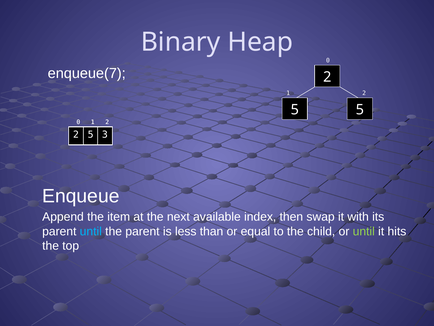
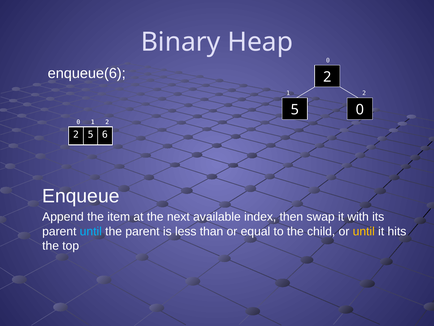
enqueue(7: enqueue(7 -> enqueue(6 (87, 73)
5 5: 5 -> 0 (360, 109)
3: 3 -> 6 (105, 134)
until colour: light green -> yellow (364, 231)
